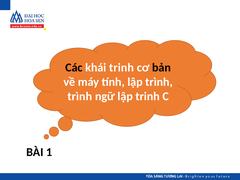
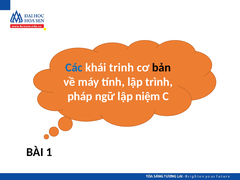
Các colour: black -> blue (74, 68)
trình: trình -> pháp (80, 96)
lập trinh: trinh -> niệm (148, 96)
